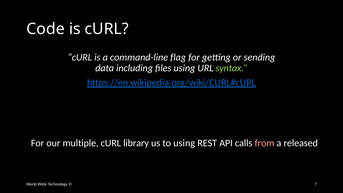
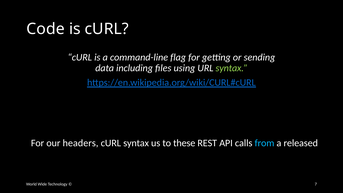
multiple: multiple -> headers (81, 143)
cURL library: library -> syntax (136, 143)
to using: using -> these (184, 143)
from colour: pink -> light blue (264, 143)
